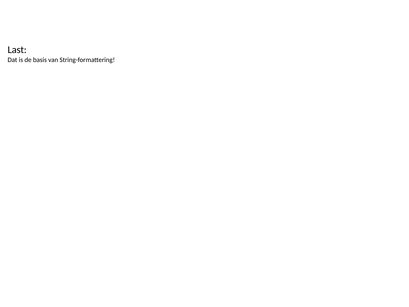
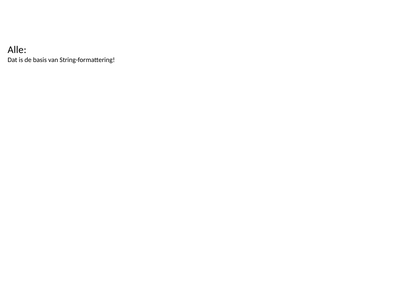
Last: Last -> Alle (17, 50)
